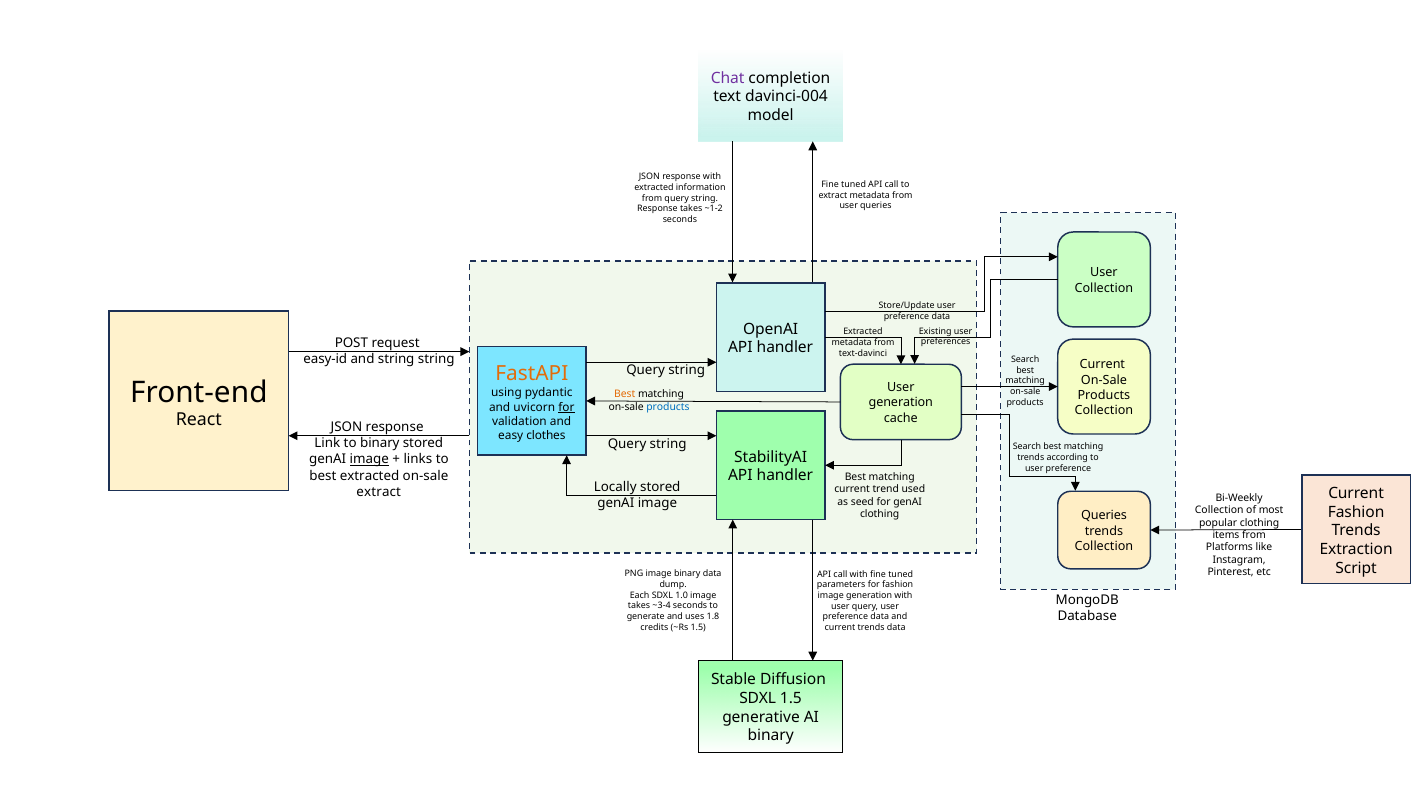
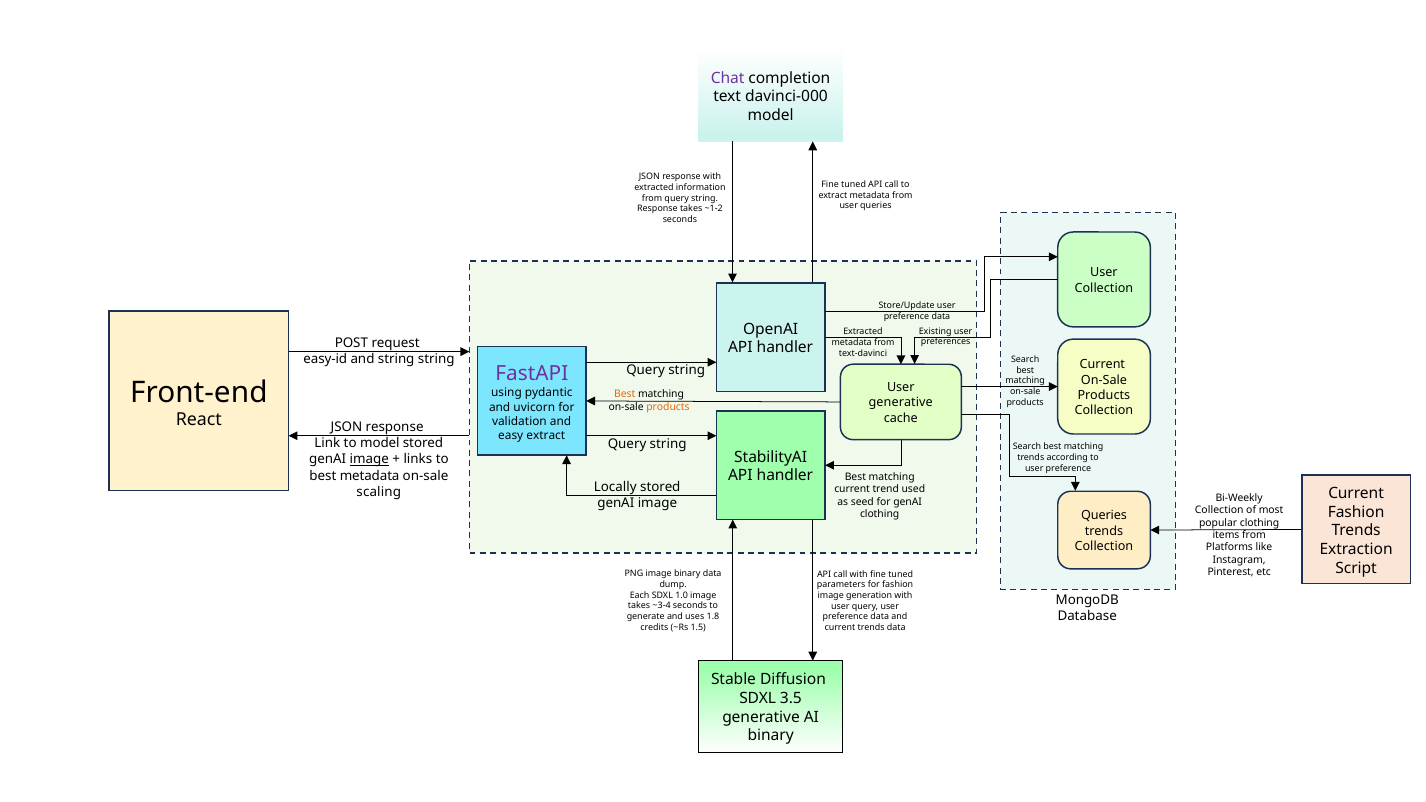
davinci-004: davinci-004 -> davinci-000 (786, 97)
FastAPI colour: orange -> purple (532, 374)
generation: generation -> generative (901, 403)
for underline: present -> none (566, 407)
products colour: blue -> orange (668, 407)
easy clothes: clothes -> extract (546, 436)
to binary: binary -> model (380, 444)
best extracted: extracted -> metadata (370, 476)
extract: extract -> scaling (379, 492)
SDXL 1.5: 1.5 -> 3.5 (791, 698)
